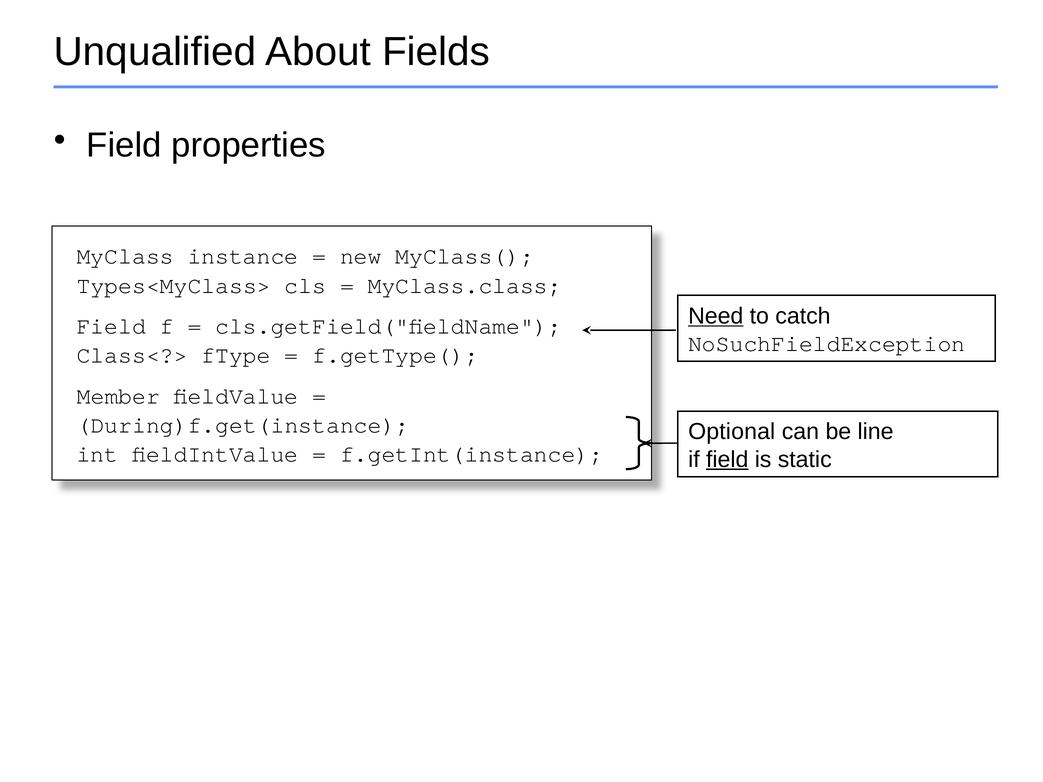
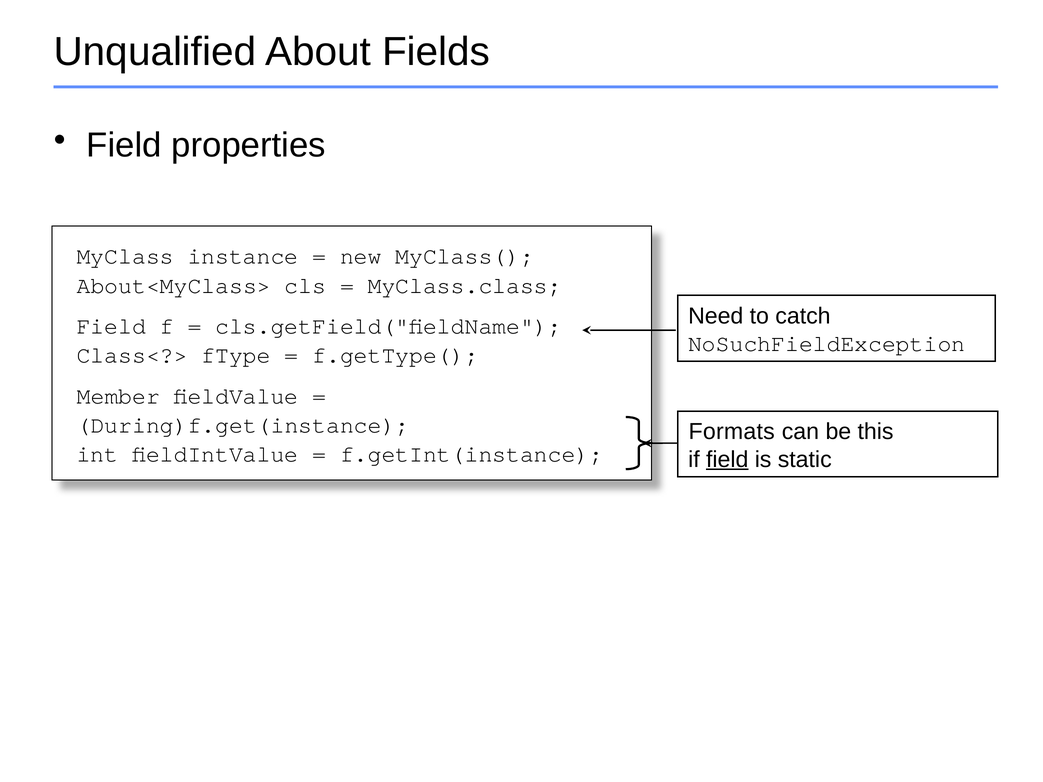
Types<MyClass>: Types<MyClass> -> About<MyClass> (174, 286)
Need underline: present -> none (716, 316)
Optional: Optional -> Formats (732, 432)
line: line -> this (876, 432)
